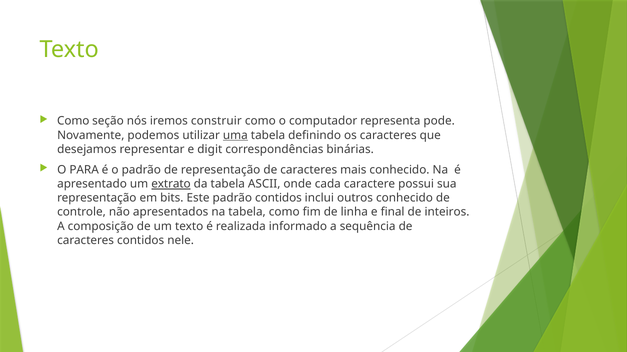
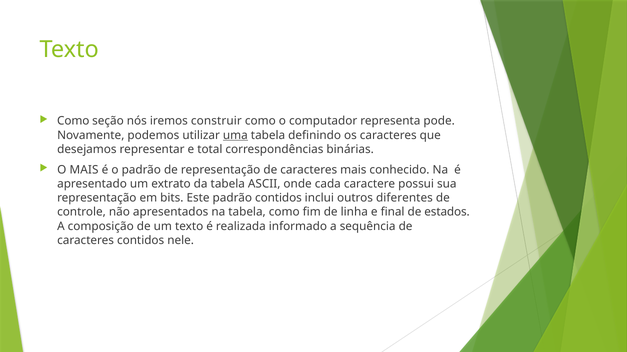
digit: digit -> total (210, 150)
O PARA: PARA -> MAIS (84, 170)
extrato underline: present -> none (171, 184)
outros conhecido: conhecido -> diferentes (404, 198)
inteiros: inteiros -> estados (447, 213)
